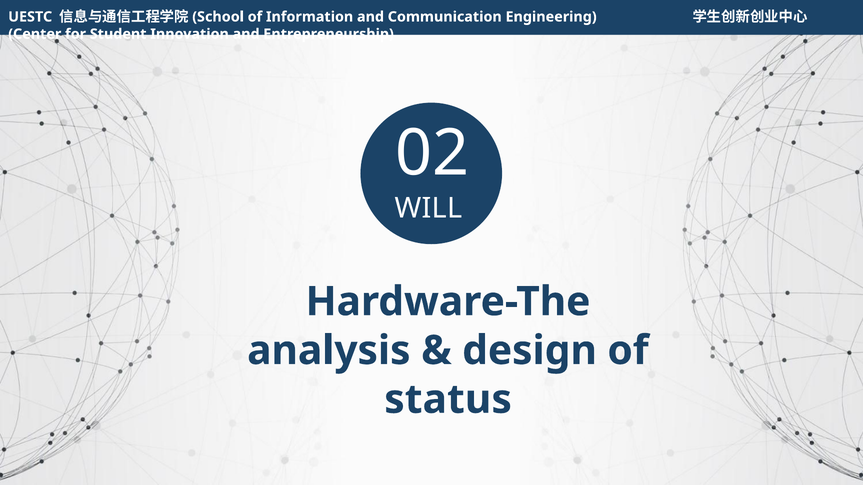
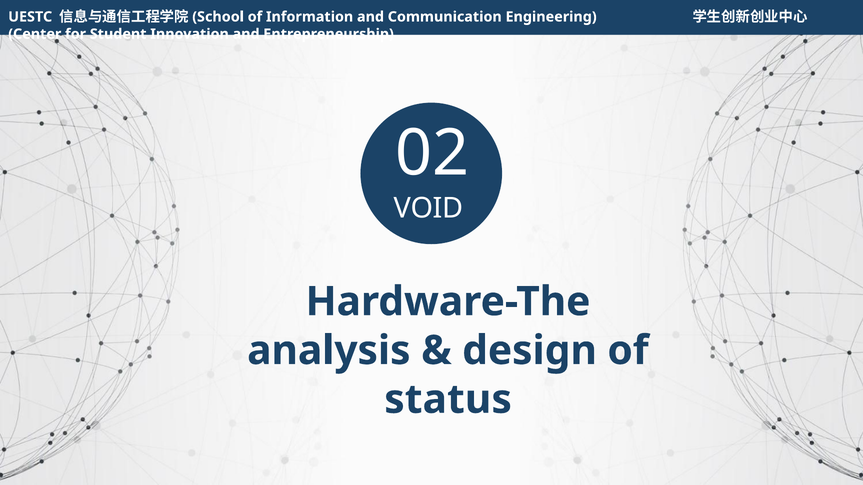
WILL: WILL -> VOID (429, 208)
